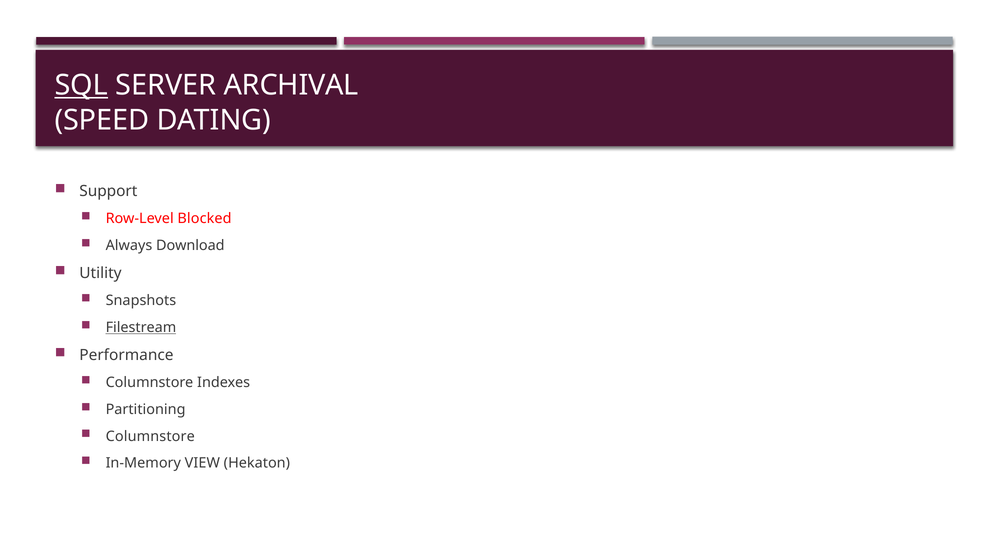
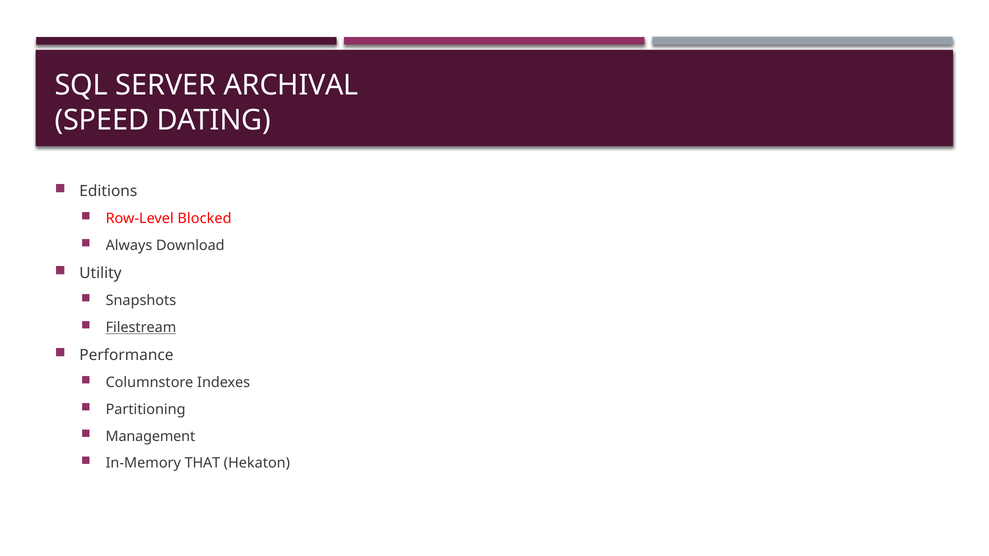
SQL underline: present -> none (81, 86)
Support: Support -> Editions (108, 191)
Columnstore: Columnstore -> Management (150, 437)
VIEW: VIEW -> THAT (202, 463)
